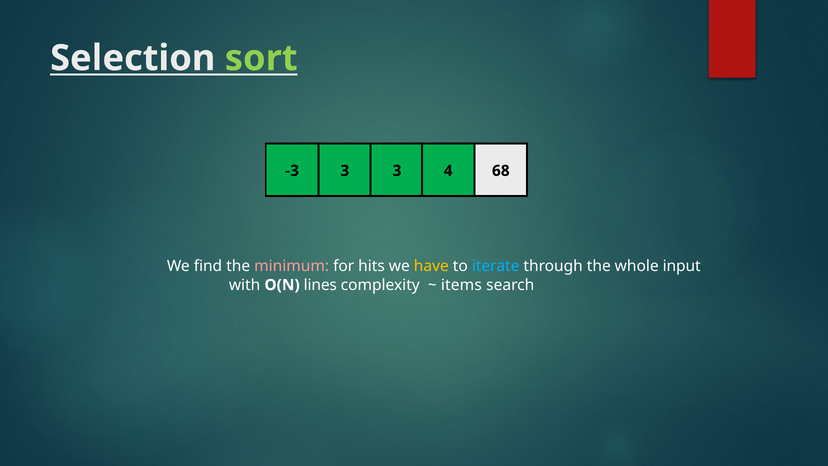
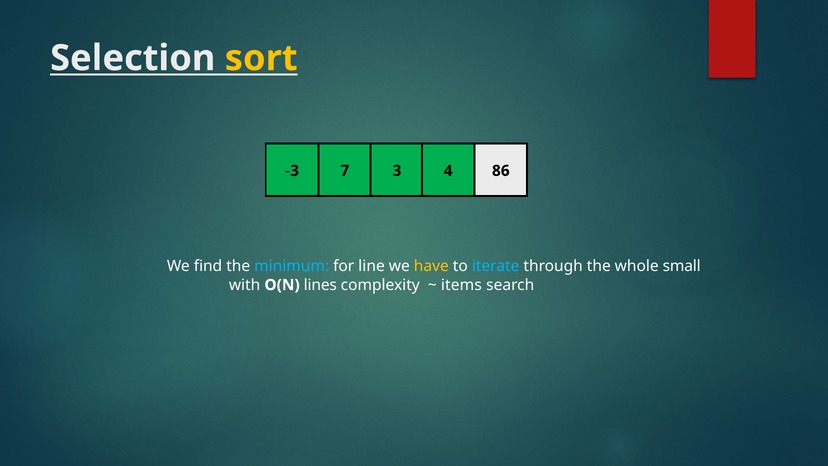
sort colour: light green -> yellow (261, 58)
-3 3: 3 -> 7 (345, 171)
68: 68 -> 86 (501, 171)
minimum colour: pink -> light blue (292, 266)
hits: hits -> line (372, 266)
input: input -> small (682, 266)
